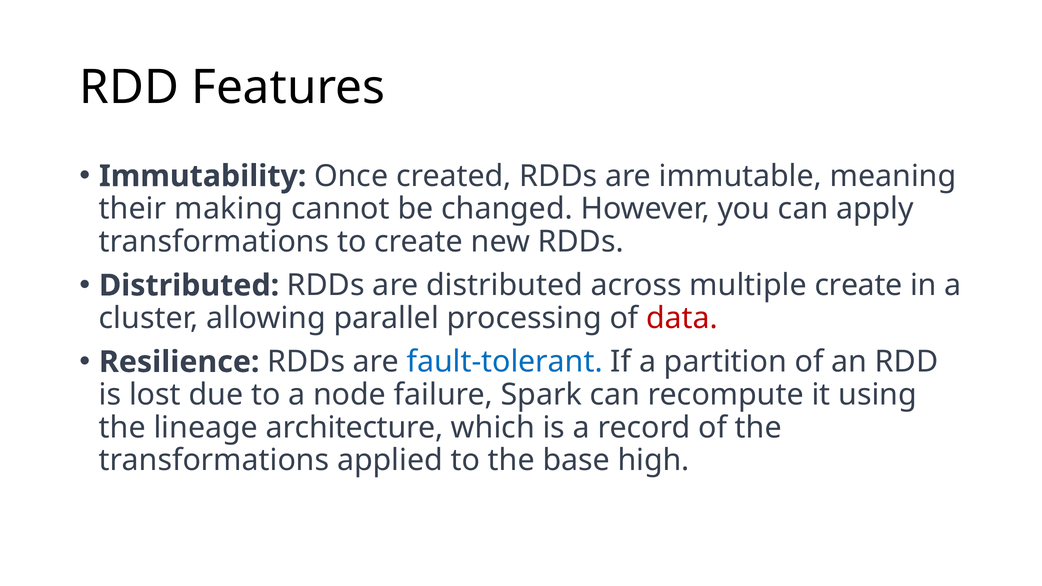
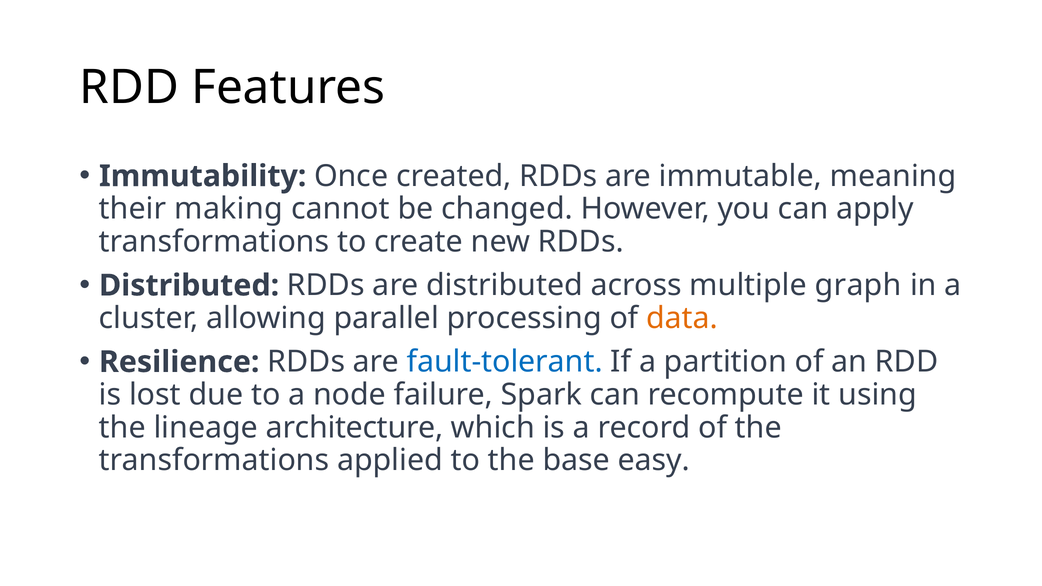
multiple create: create -> graph (858, 286)
data colour: red -> orange (682, 318)
high: high -> easy (654, 461)
